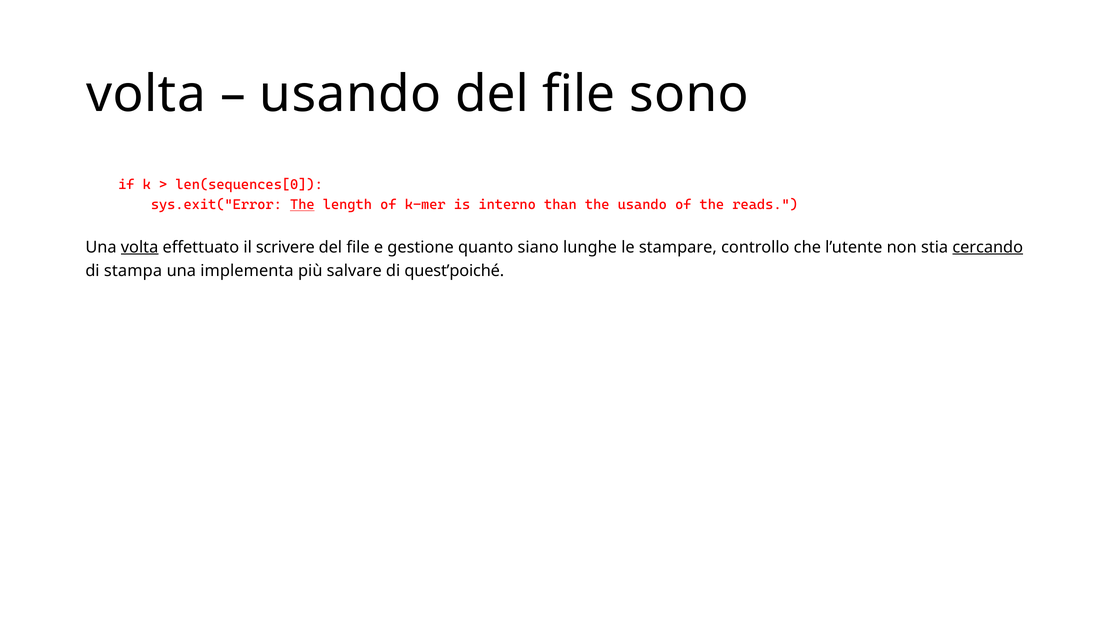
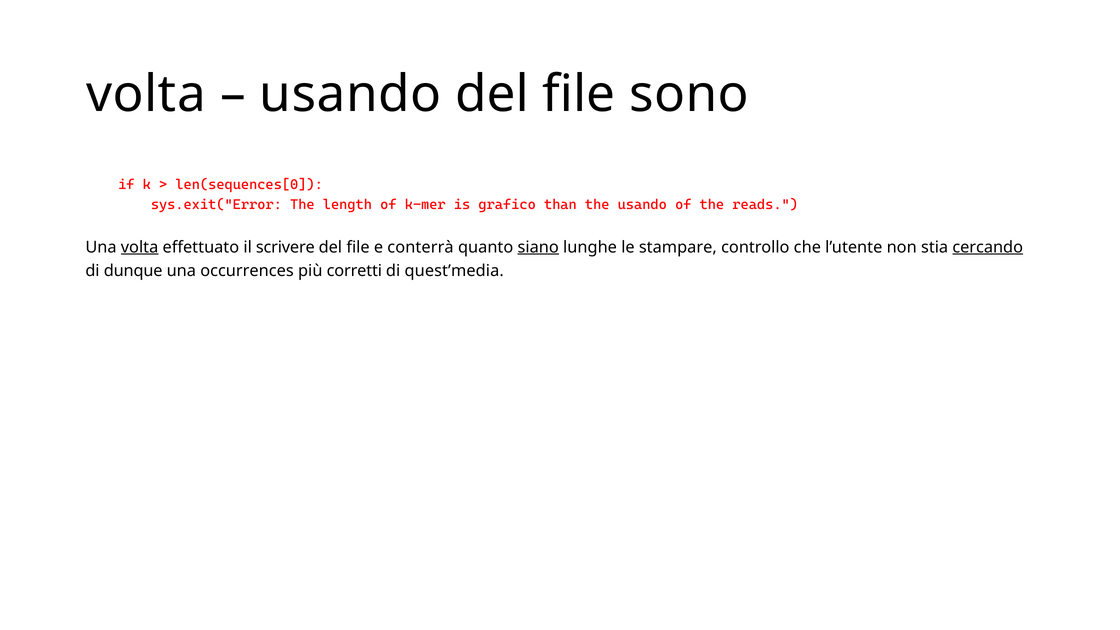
The underline: present -> none (302, 205)
interno: interno -> grafico (507, 205)
gestione: gestione -> conterrà (421, 247)
siano underline: none -> present (538, 247)
stampa: stampa -> dunque (133, 271)
implementa: implementa -> occurrences (247, 271)
salvare: salvare -> corretti (354, 271)
quest’poiché: quest’poiché -> quest’media (454, 271)
